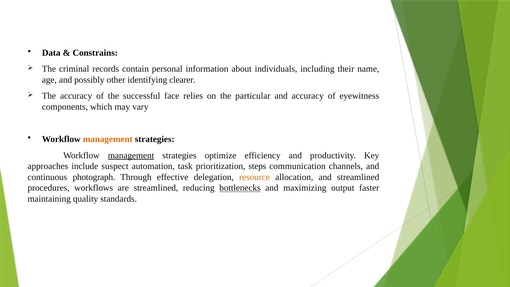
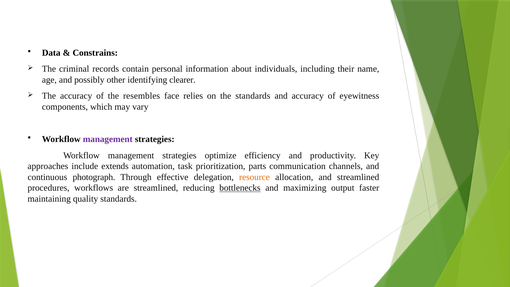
successful: successful -> resembles (142, 96)
the particular: particular -> standards (253, 96)
management colour: orange -> purple (108, 139)
management underline: present -> none (131, 155)
suspect: suspect -> extends (115, 166)
steps: steps -> parts (257, 166)
